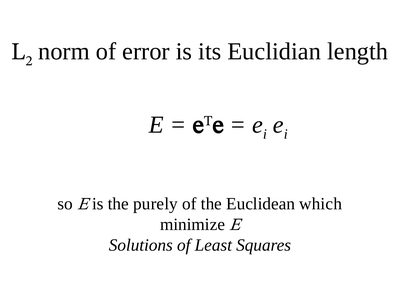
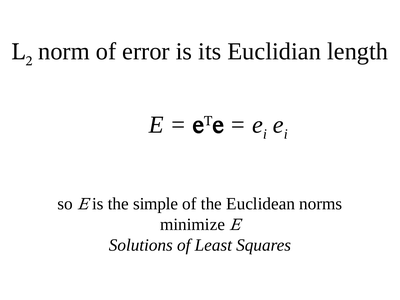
purely: purely -> simple (156, 204)
which: which -> norms (321, 204)
